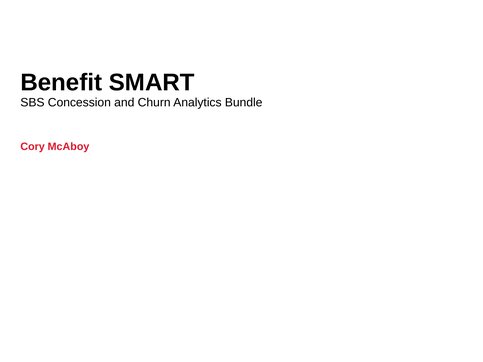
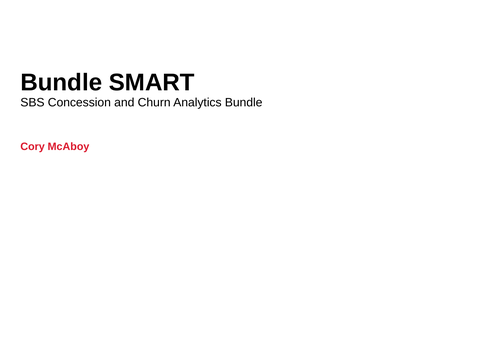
Benefit: Benefit -> Bundle (61, 82)
